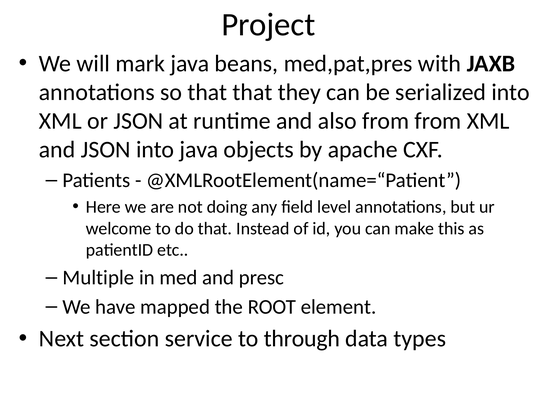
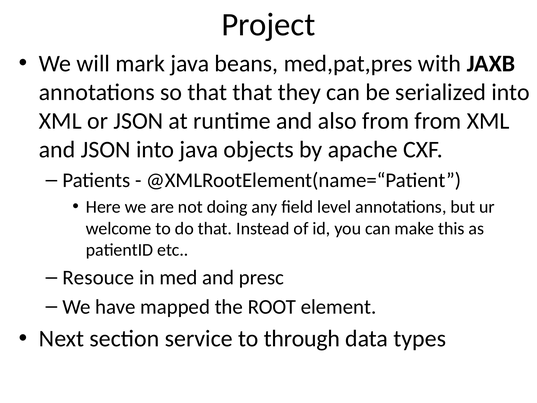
Multiple: Multiple -> Resouce (98, 277)
